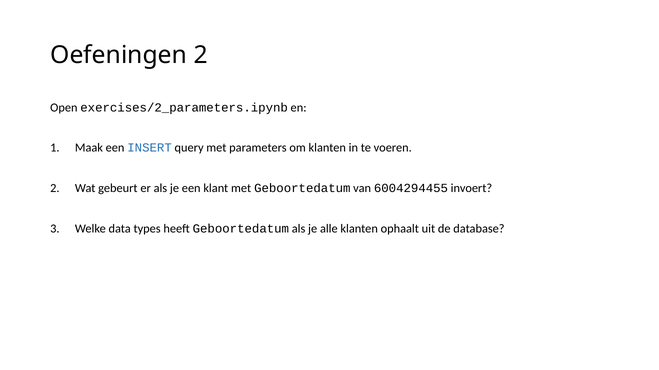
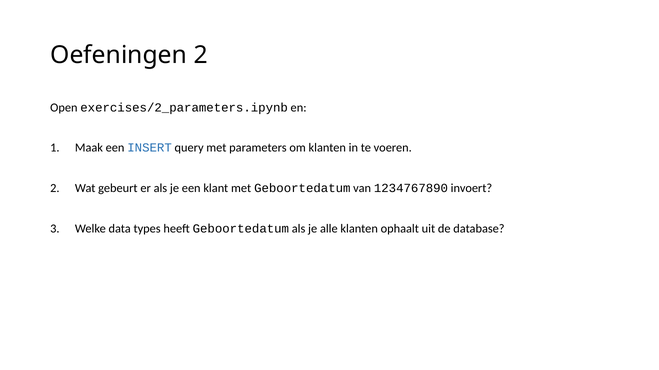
6004294455: 6004294455 -> 1234767890 (411, 189)
